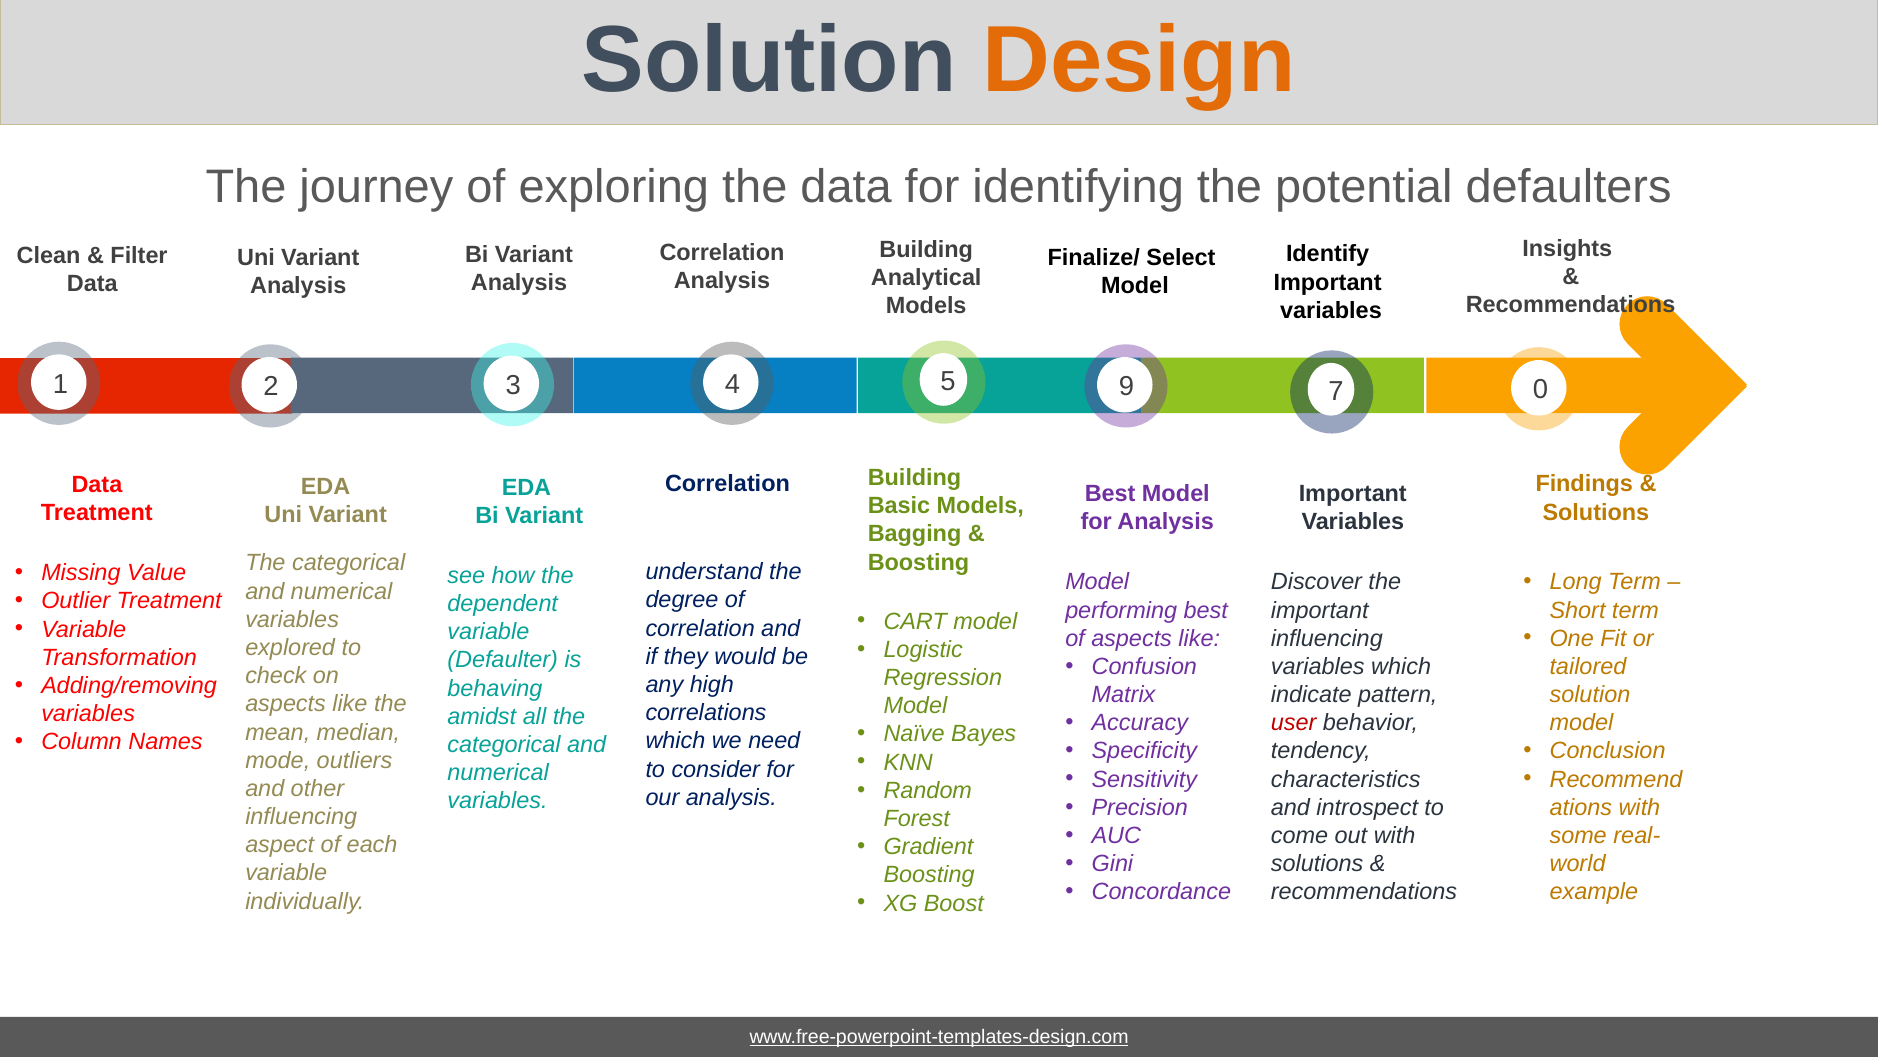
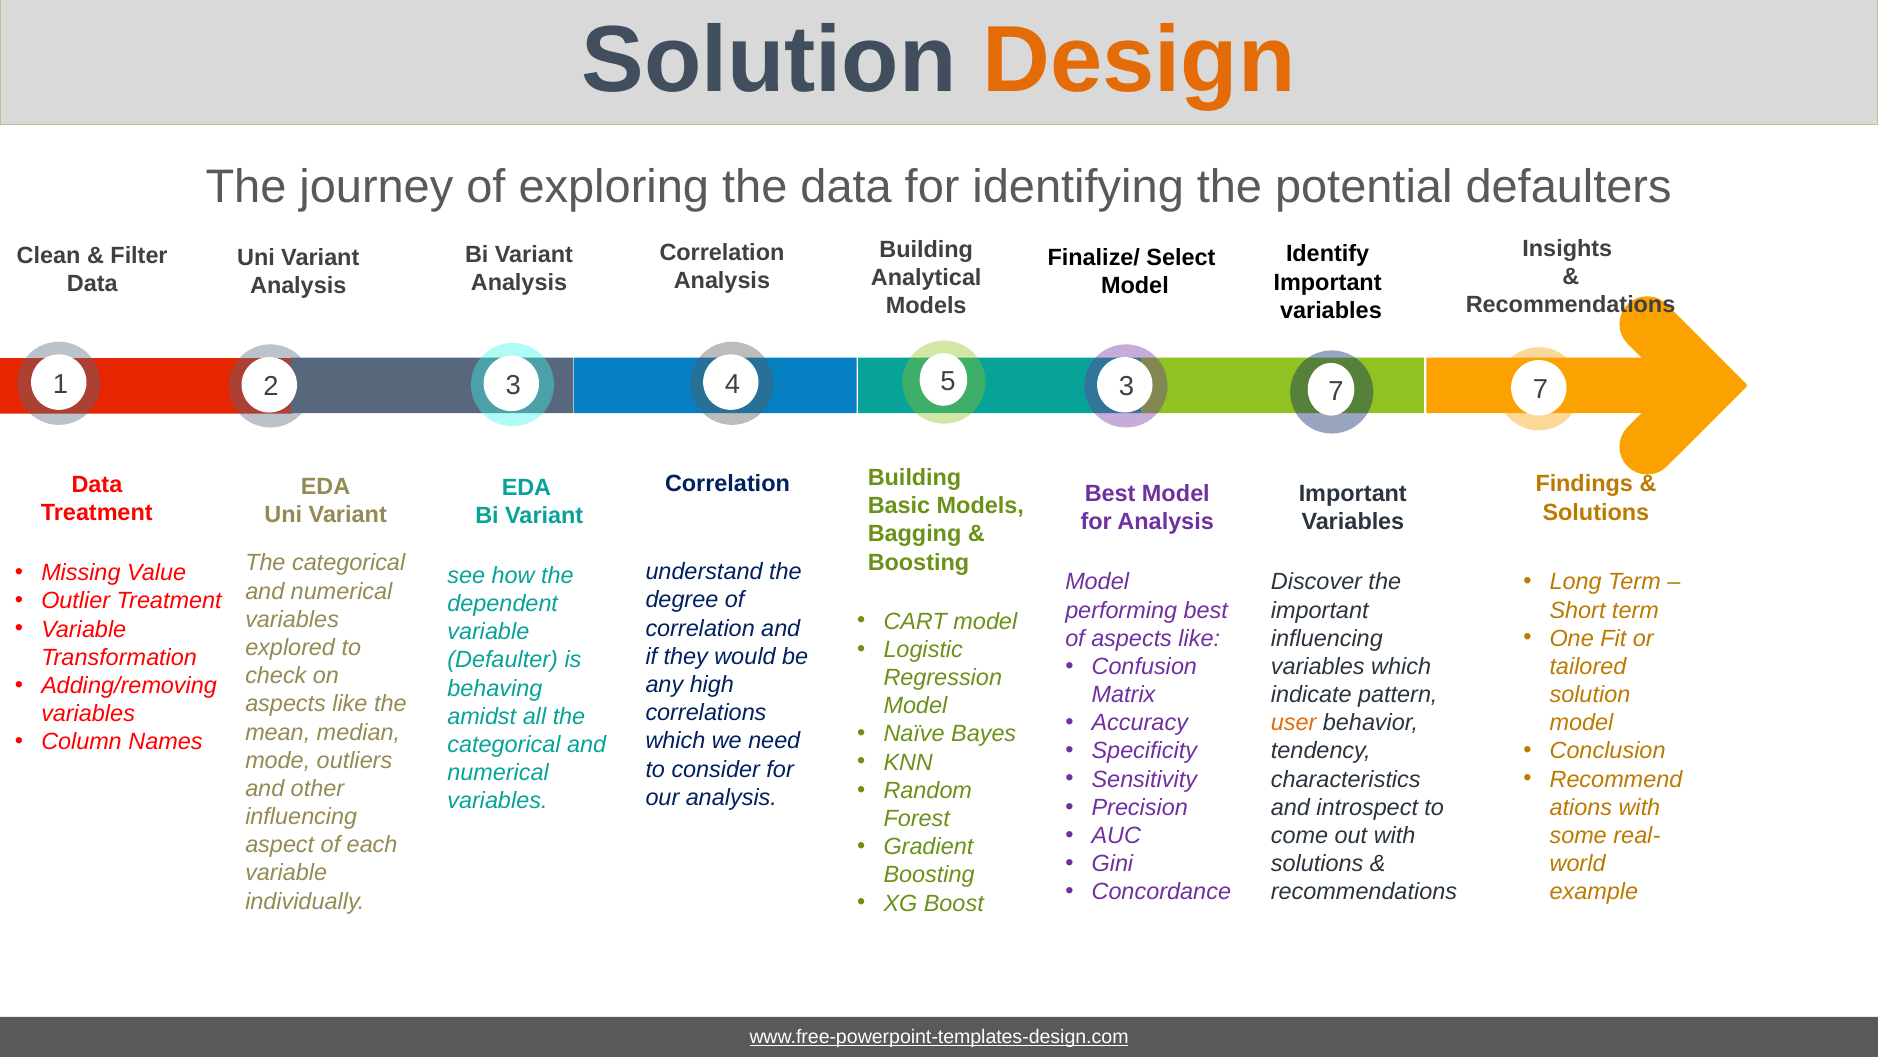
7 0: 0 -> 7 (1541, 389)
5 9: 9 -> 3 (1127, 386)
user colour: red -> orange (1294, 723)
